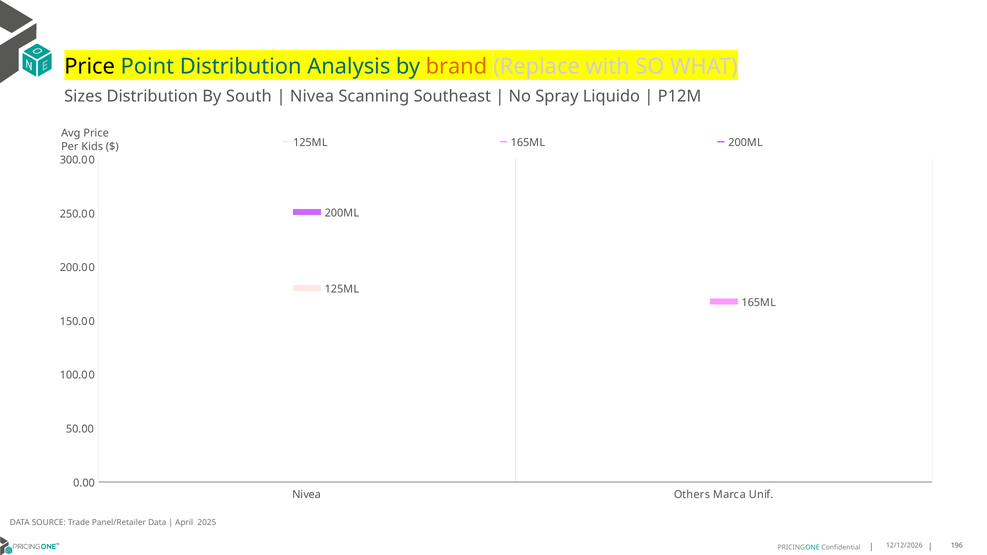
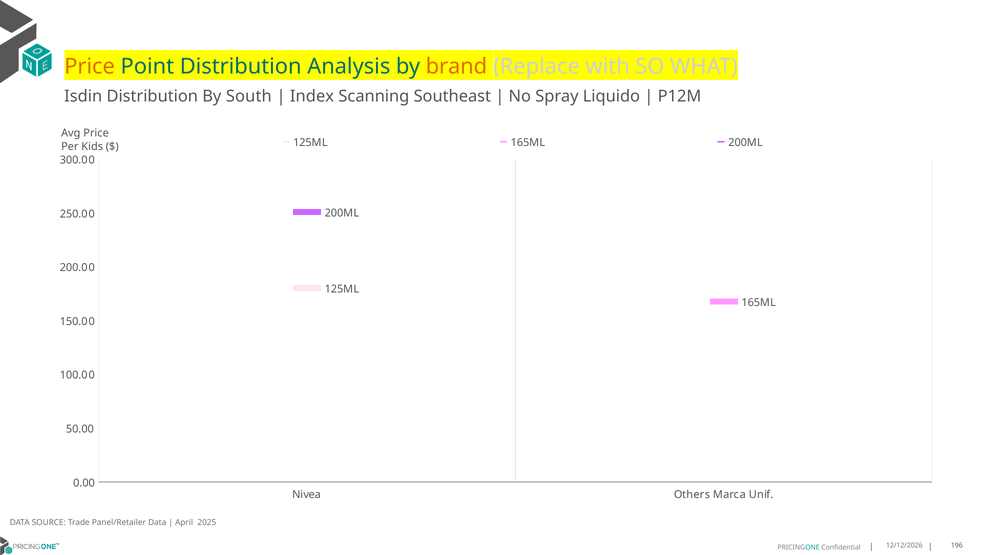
Price colour: black -> orange (90, 66)
Sizes: Sizes -> Isdin (83, 96)
Nivea: Nivea -> Index (312, 96)
